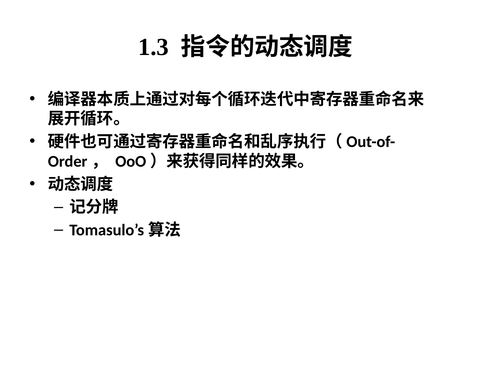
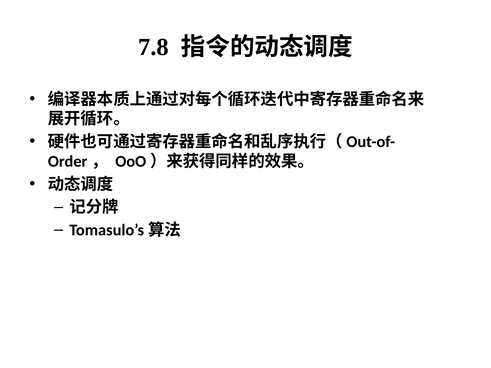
1.3: 1.3 -> 7.8 (154, 47)
